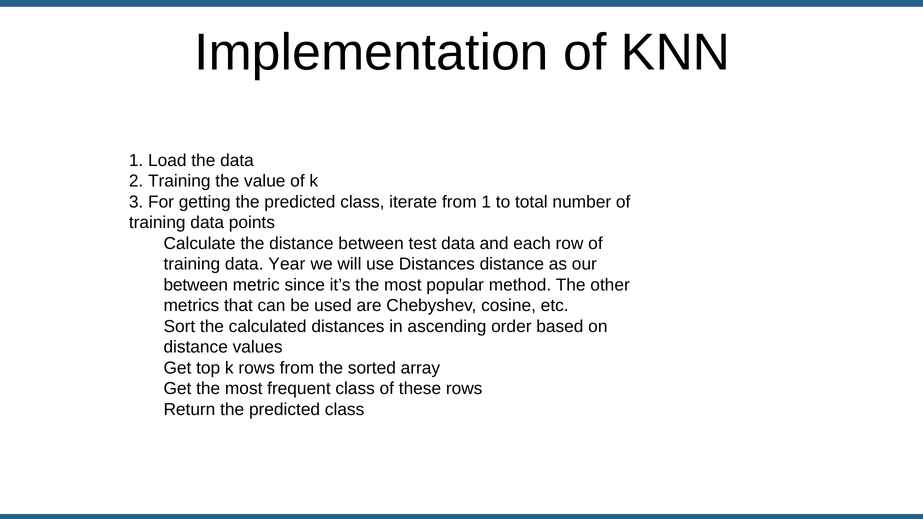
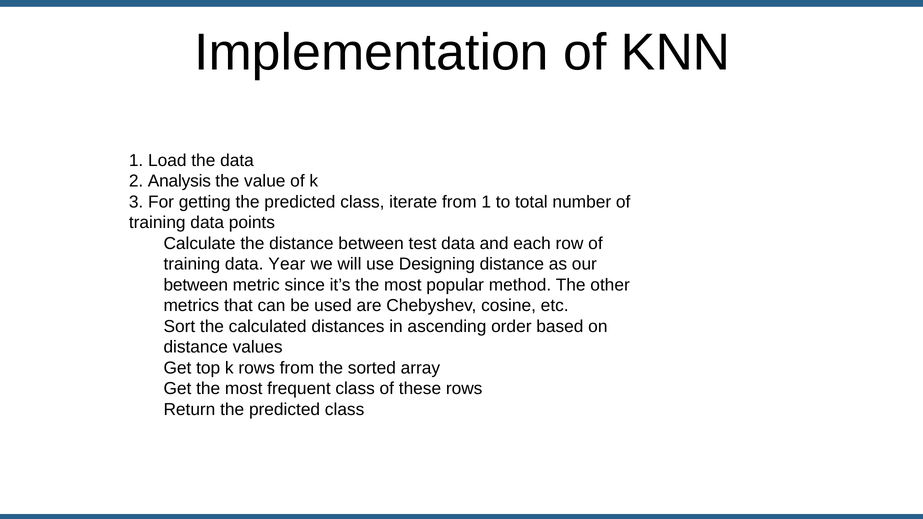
2 Training: Training -> Analysis (179, 181)
use Distances: Distances -> Designing (437, 264)
